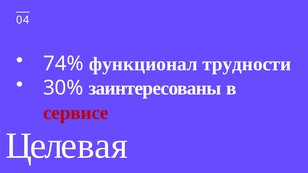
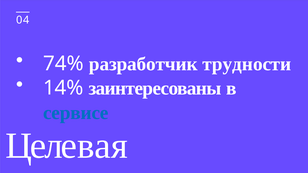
функционал: функционал -> разработчик (143, 64)
30%: 30% -> 14% (63, 88)
сервисе colour: red -> blue (76, 113)
